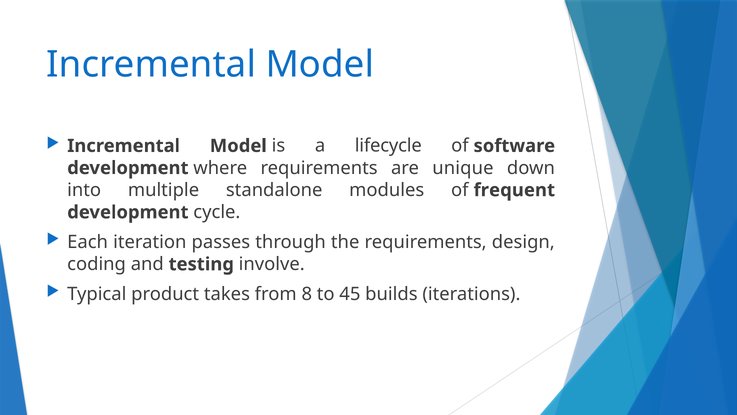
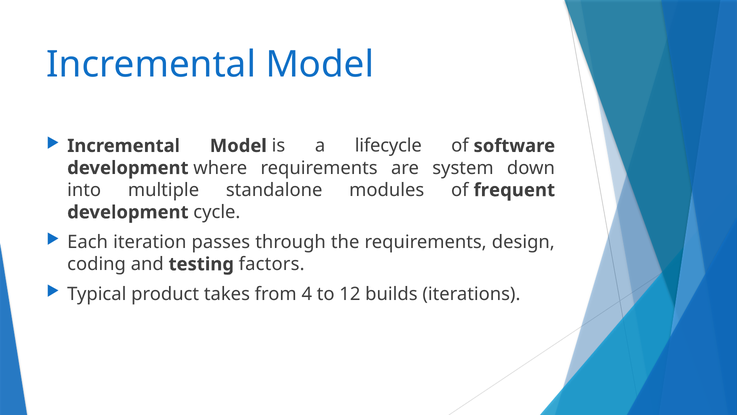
unique: unique -> system (463, 168)
involve: involve -> factors (272, 264)
8: 8 -> 4 (307, 294)
45: 45 -> 12 (350, 294)
